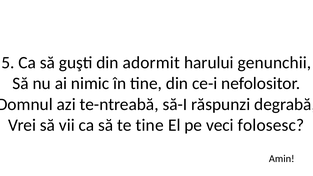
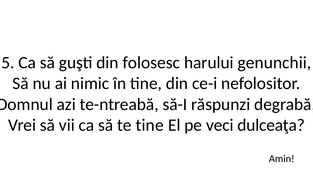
adormit: adormit -> folosesc (151, 63)
folosesc: folosesc -> dulceaţa (271, 125)
